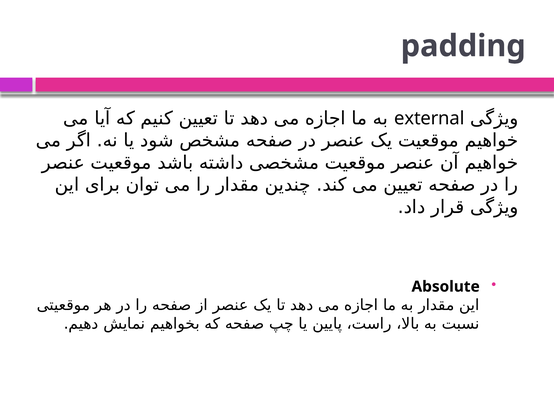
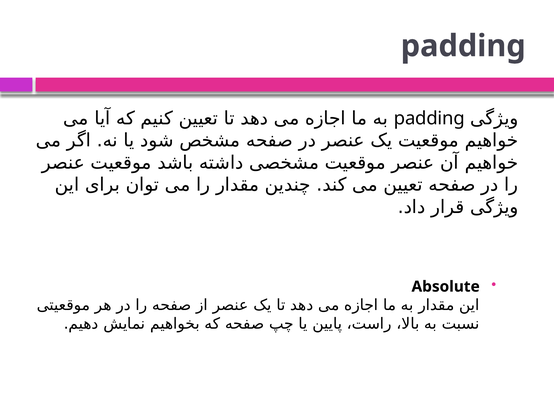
external: external -> padding (429, 118)
